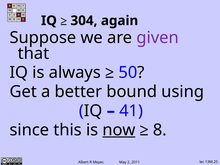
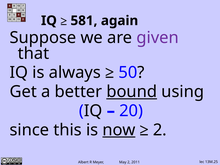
304: 304 -> 581 (84, 21)
bound underline: none -> present (132, 92)
41: 41 -> 20 (131, 111)
8: 8 -> 2 (160, 130)
